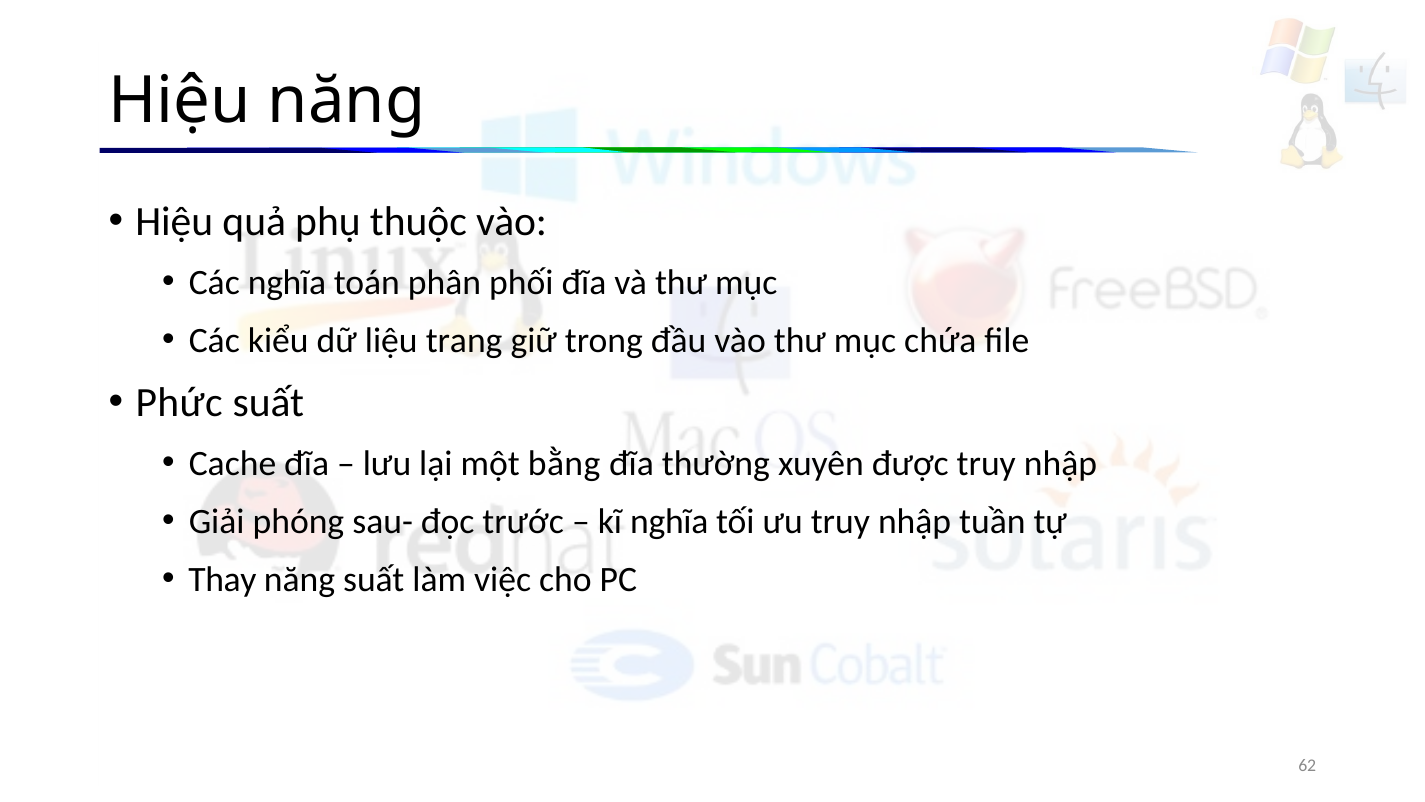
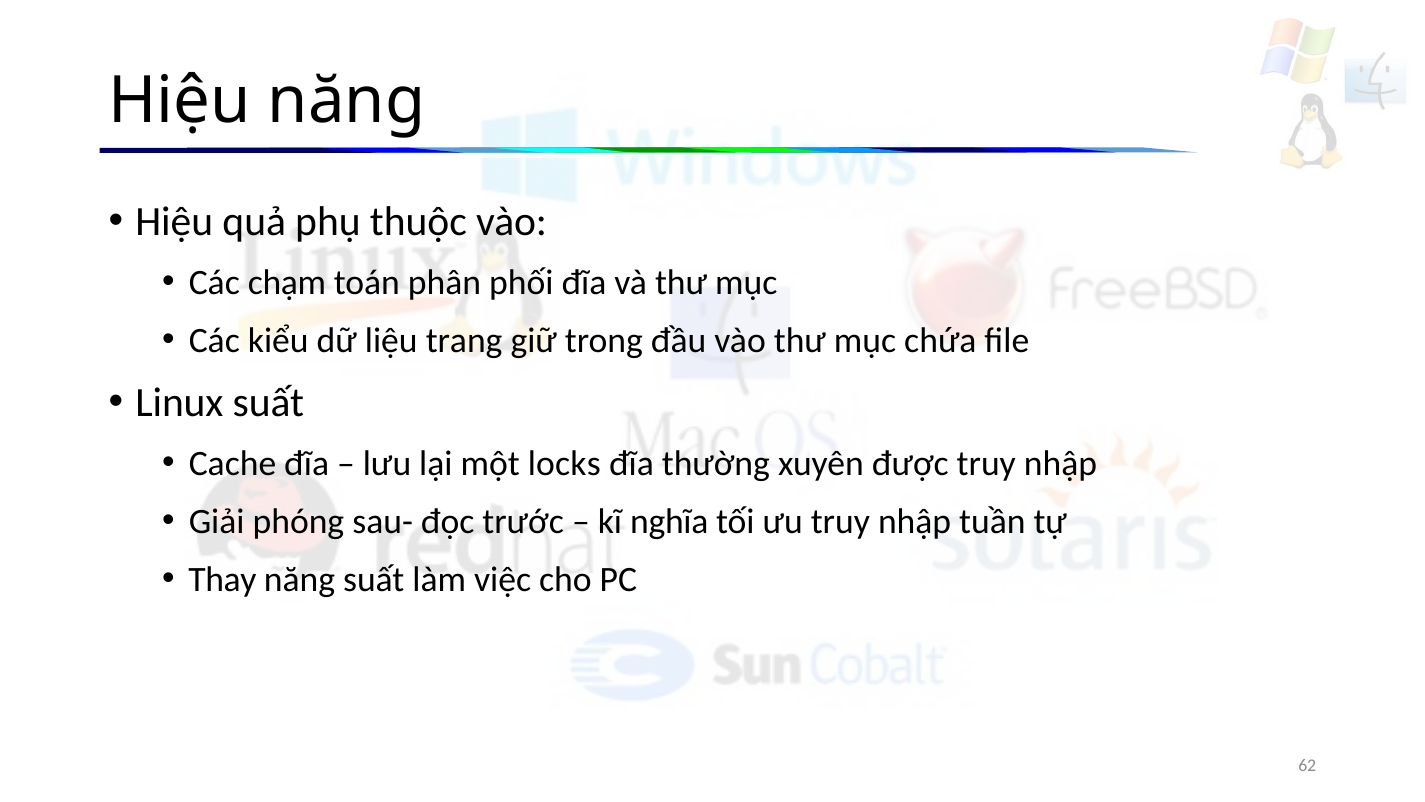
Các nghĩa: nghĩa -> chạm (287, 283)
Phức: Phức -> Linux (179, 403)
bằng: bằng -> locks (564, 464)
